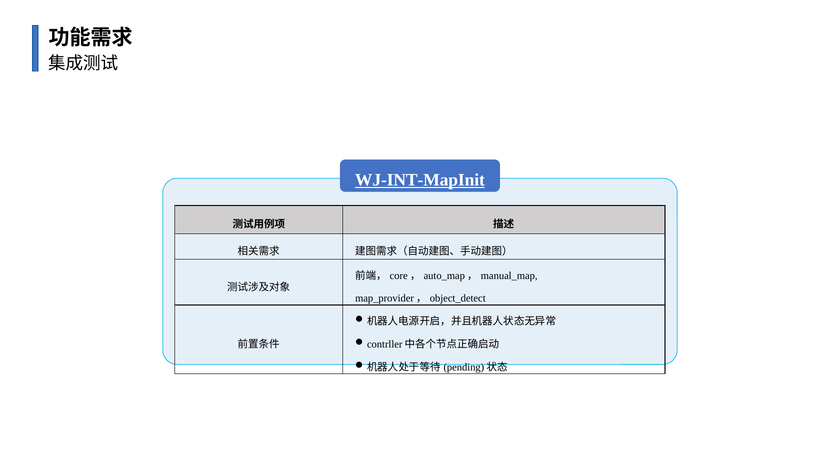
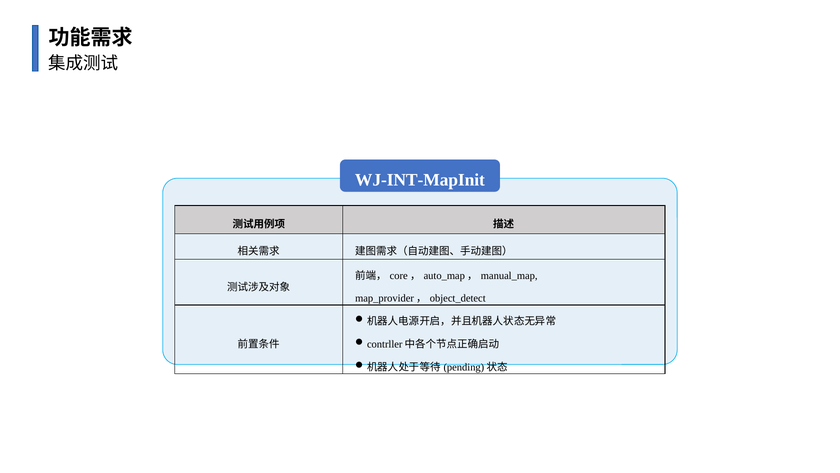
WJ-INT-MapInit underline: present -> none (420, 180)
